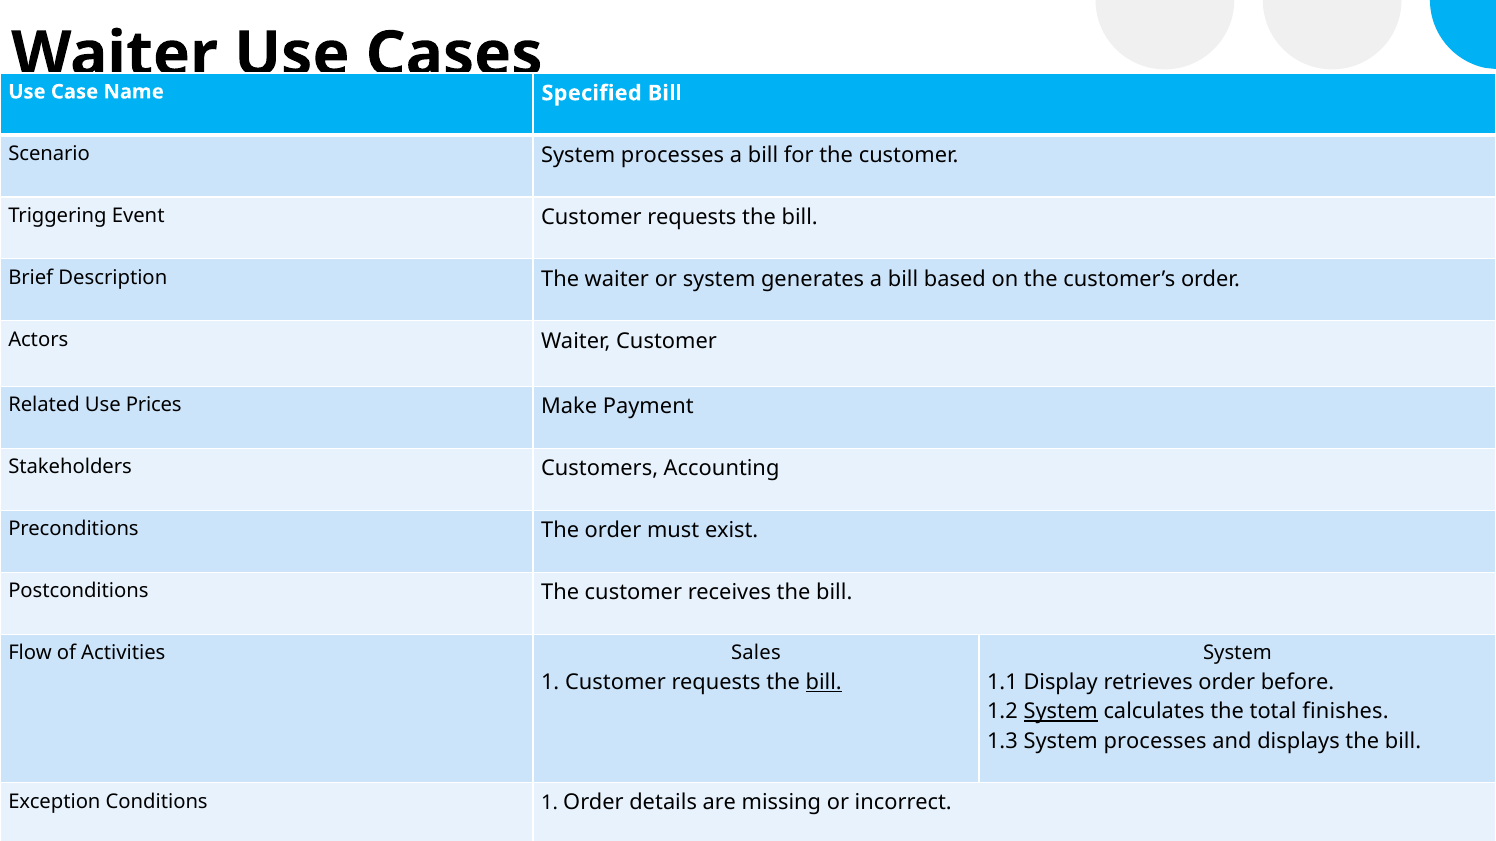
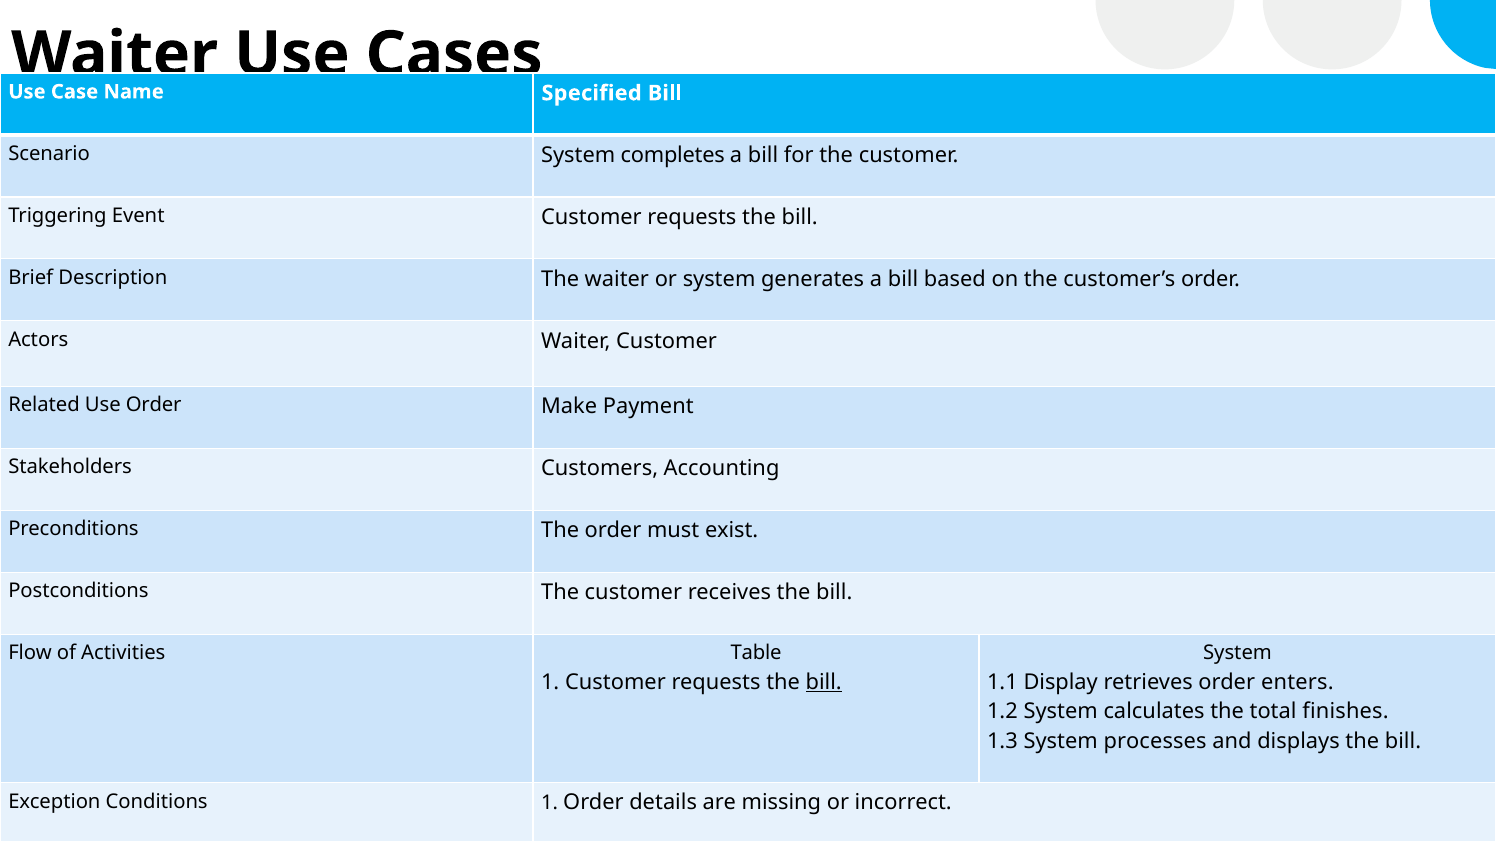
Scenario System processes: processes -> completes (673, 155)
Use Prices: Prices -> Order (154, 405)
Sales: Sales -> Table (756, 653)
before: before -> enters (1297, 682)
System underline: present -> none (1061, 712)
